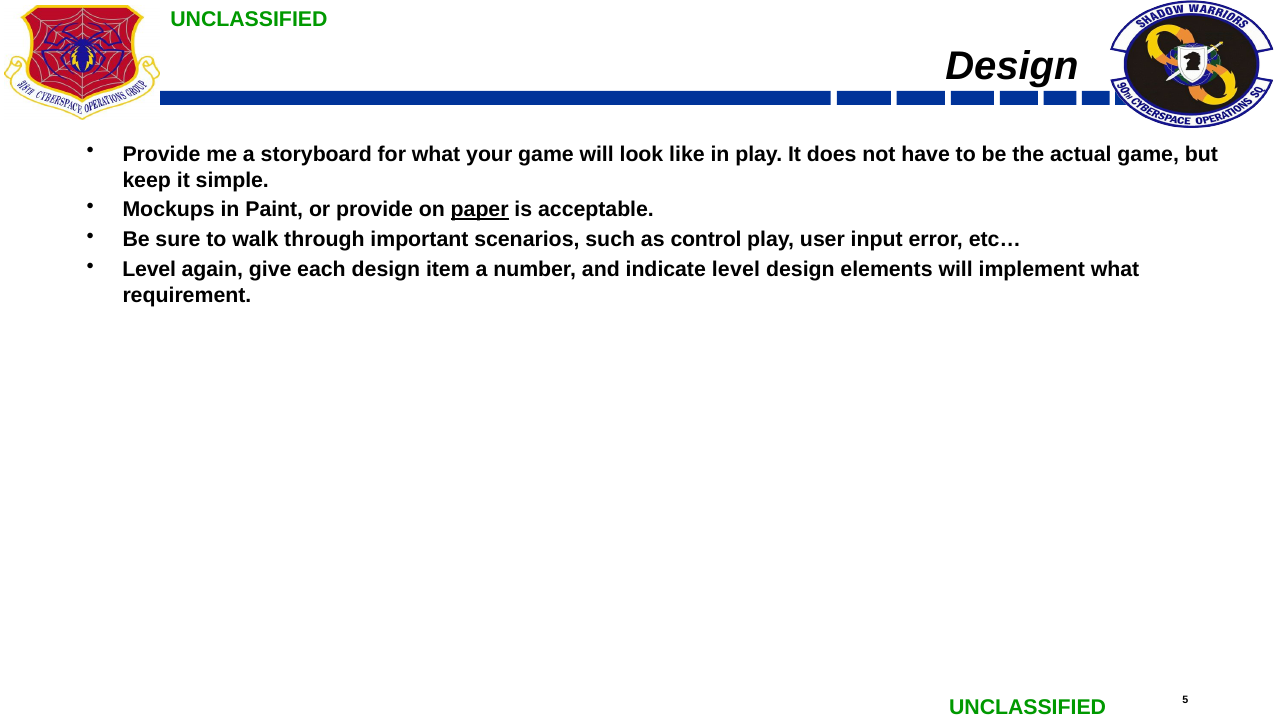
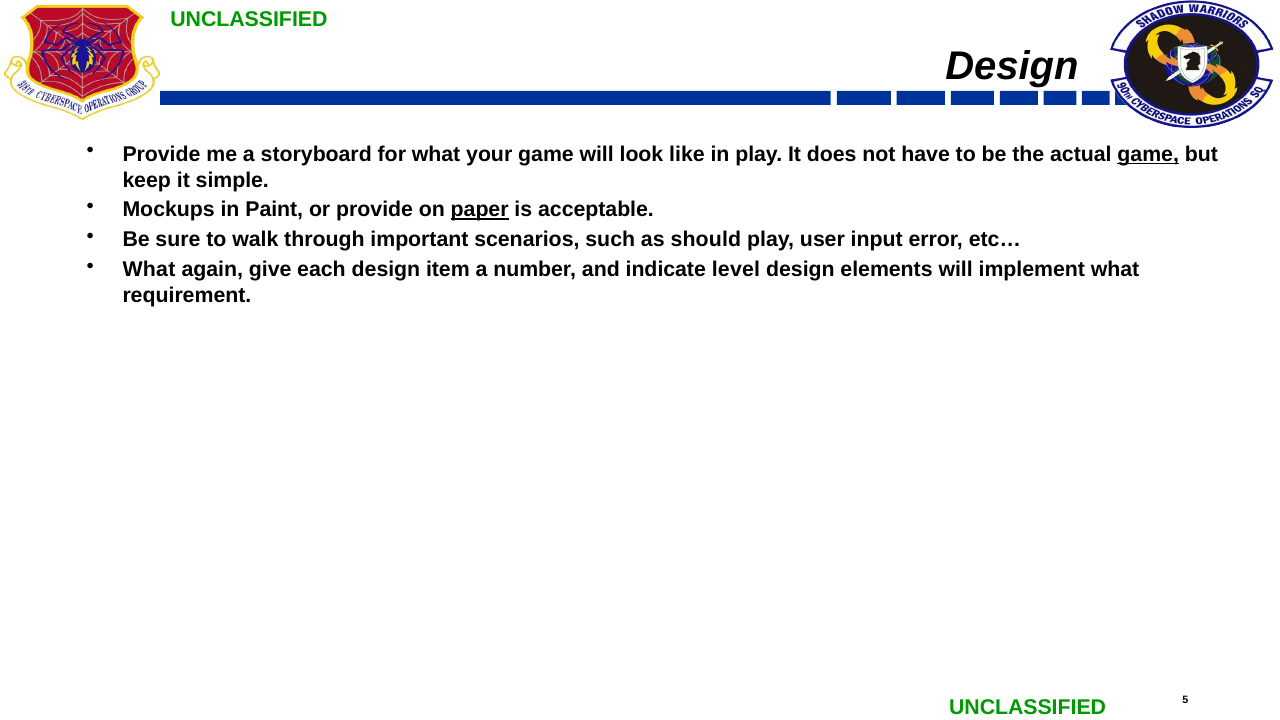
game underline: none -> present (1148, 154)
control: control -> should (706, 240)
Level: Level -> What (149, 270)
